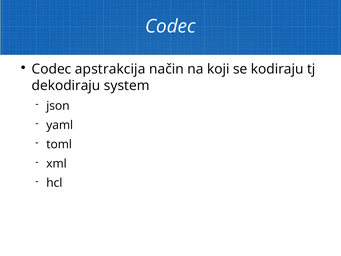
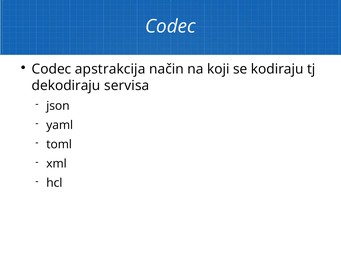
system: system -> servisa (127, 86)
